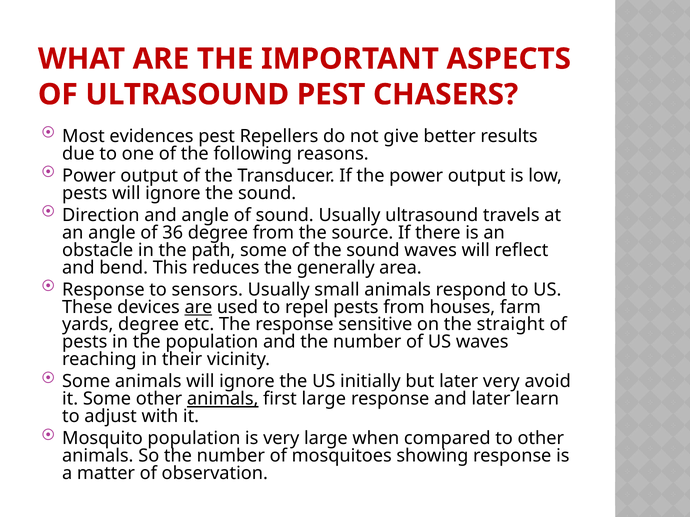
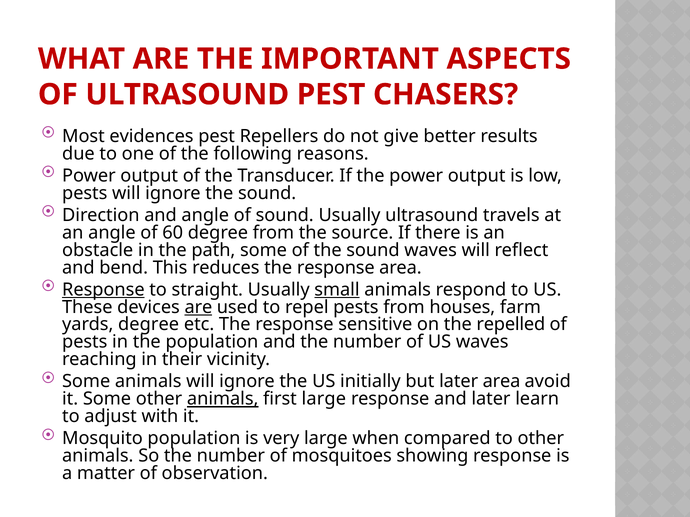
36: 36 -> 60 (173, 233)
reduces the generally: generally -> response (336, 268)
Response underline: none -> present (103, 290)
sensors: sensors -> straight (207, 290)
small underline: none -> present (337, 290)
straight: straight -> repelled (511, 325)
later very: very -> area (502, 382)
